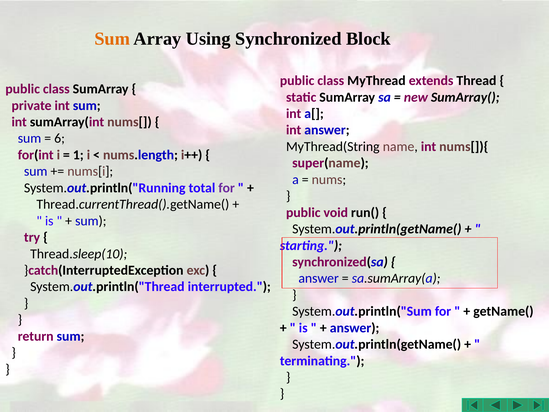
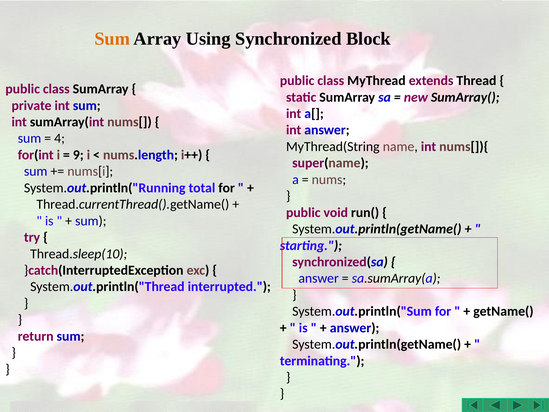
6: 6 -> 4 (60, 138)
1: 1 -> 9 (78, 155)
for colour: purple -> black (227, 188)
